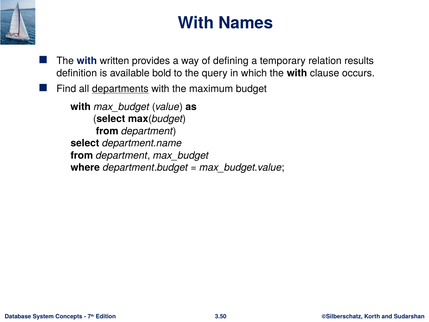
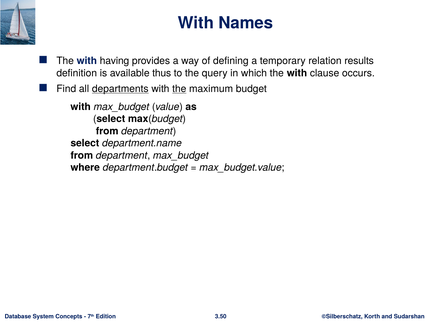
written: written -> having (115, 61)
bold: bold -> thus (162, 73)
the underline: none -> present (179, 89)
